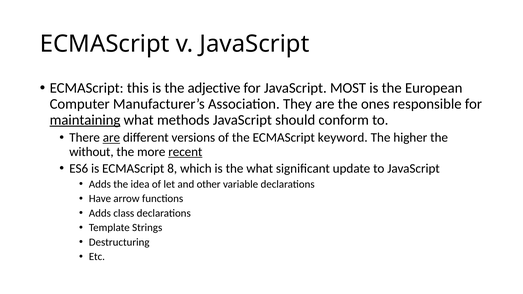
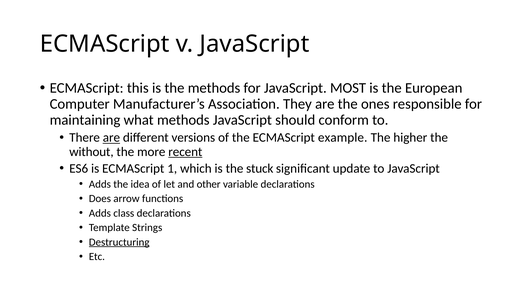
the adjective: adjective -> methods (214, 88)
maintaining underline: present -> none (85, 120)
keyword: keyword -> example (343, 138)
8: 8 -> 1 (172, 169)
the what: what -> stuck (260, 169)
Have: Have -> Does (100, 199)
Destructuring underline: none -> present (119, 242)
